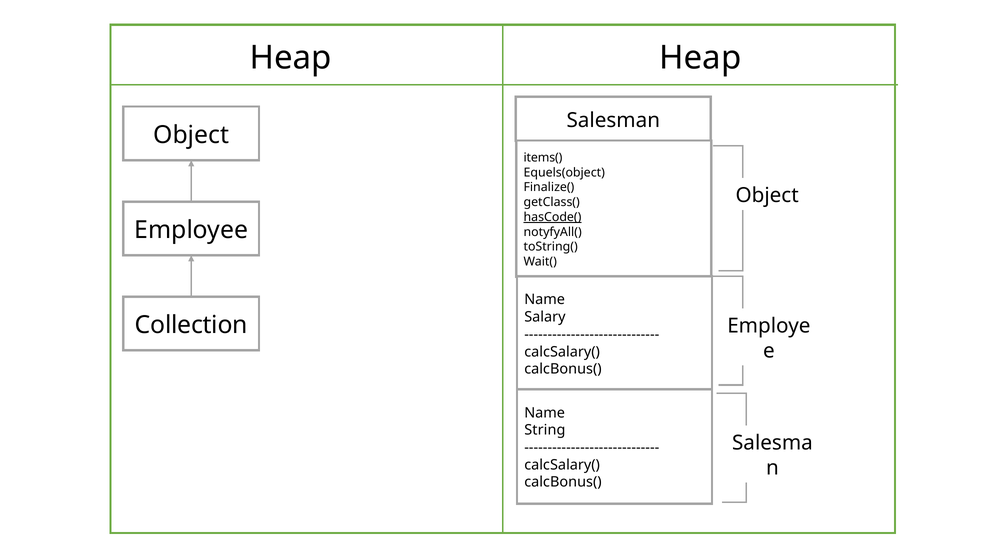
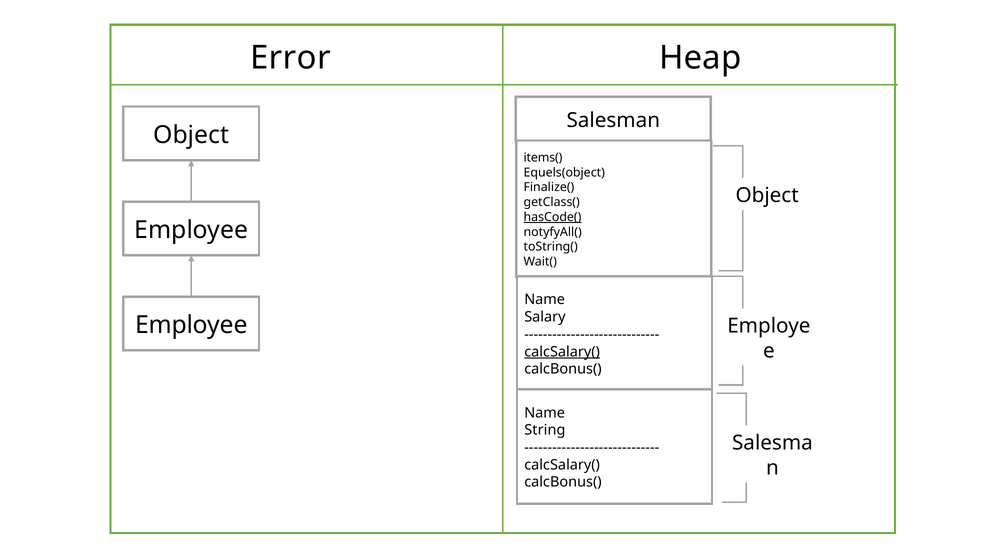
Heap: Heap -> Error (290, 58)
Collection: Collection -> Employee (191, 325)
calcSalary( underline: none -> present (562, 351)
